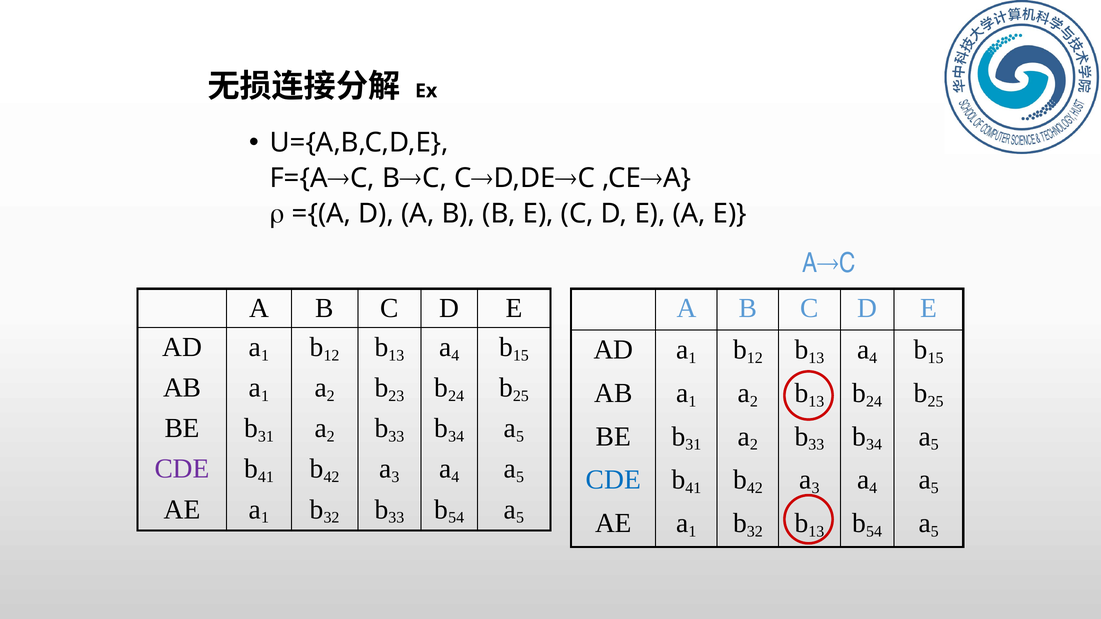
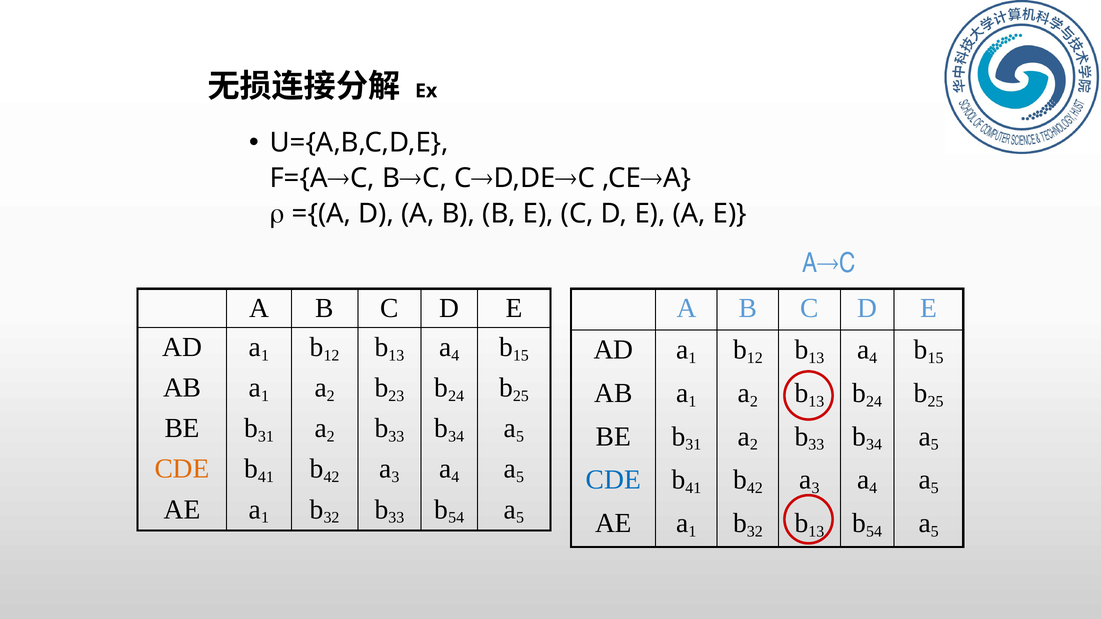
CDE colour: purple -> orange (182, 469)
